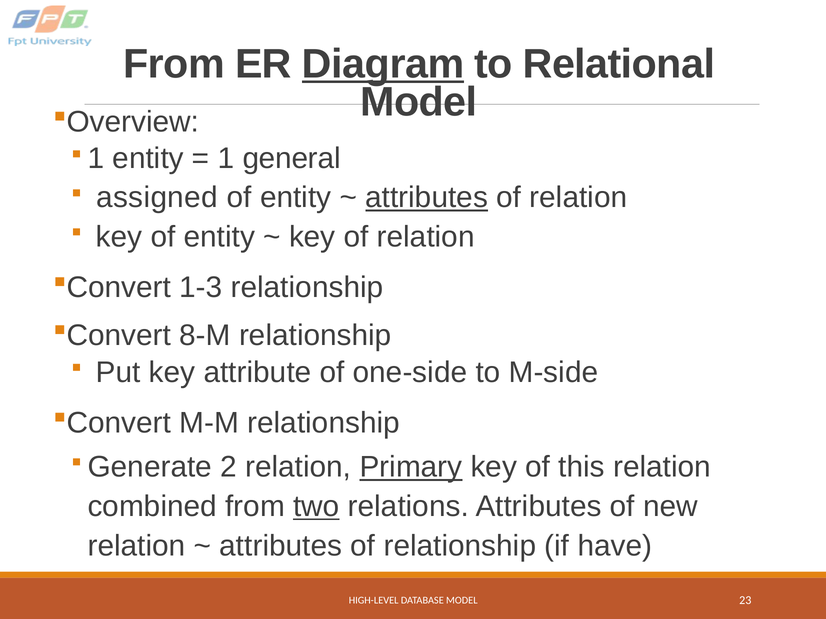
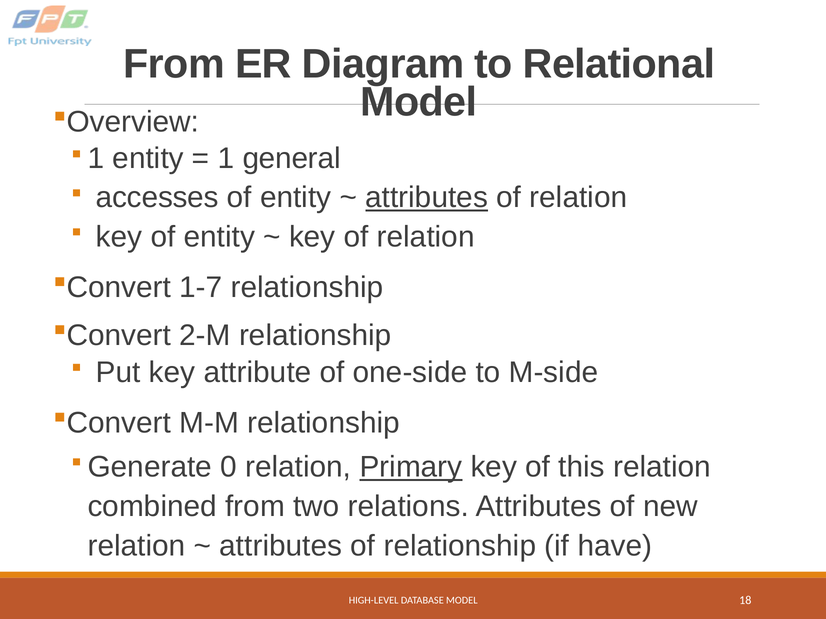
Diagram underline: present -> none (383, 64)
assigned: assigned -> accesses (157, 198)
1-3: 1-3 -> 1-7 (201, 287)
8-M: 8-M -> 2-M (205, 336)
2: 2 -> 0 (229, 467)
two underline: present -> none (316, 507)
23: 23 -> 18 (745, 601)
